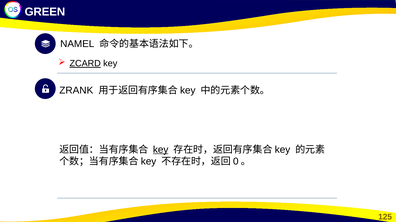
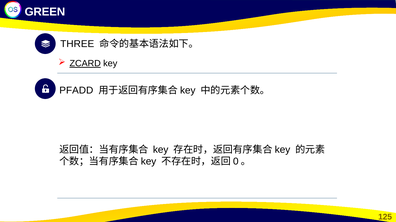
NAMEL: NAMEL -> THREE (77, 44)
ZRANK: ZRANK -> PFADD (76, 91)
key underline: present -> none (161, 150)
